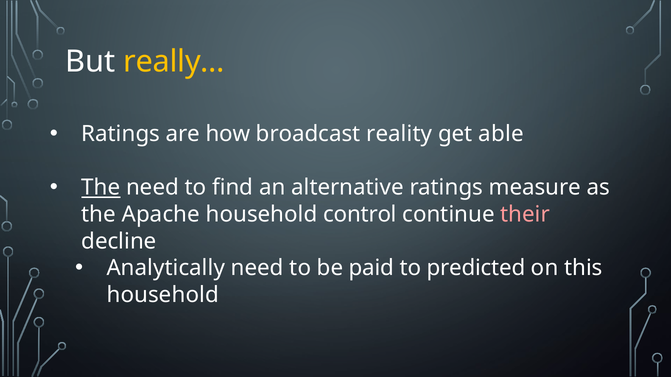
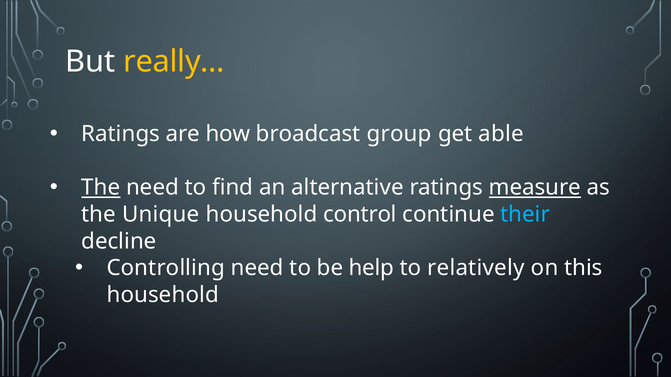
reality: reality -> group (399, 134)
measure underline: none -> present (535, 188)
Apache: Apache -> Unique (161, 215)
their colour: pink -> light blue (525, 215)
Analytically: Analytically -> Controlling (166, 268)
paid: paid -> help (372, 268)
predicted: predicted -> relatively (476, 268)
